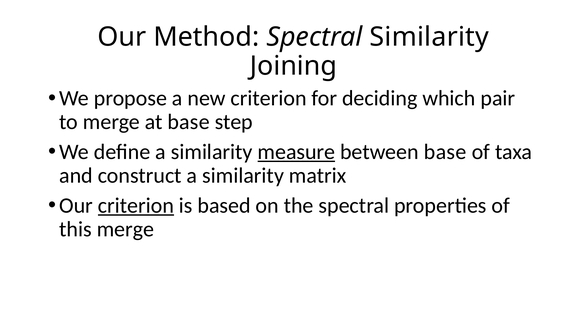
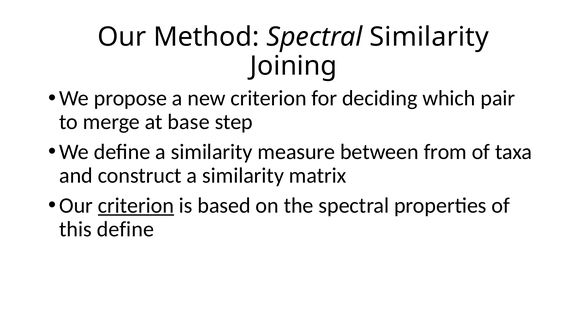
measure underline: present -> none (296, 152)
between base: base -> from (445, 152)
this merge: merge -> define (125, 229)
